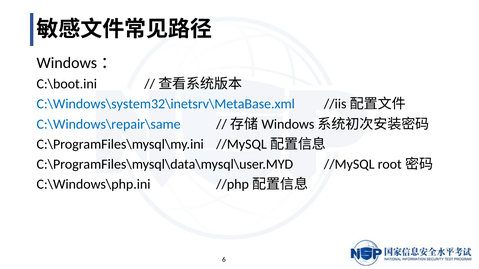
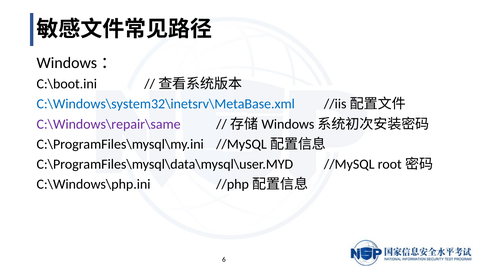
C:\Windows\repair\same colour: blue -> purple (109, 124)
